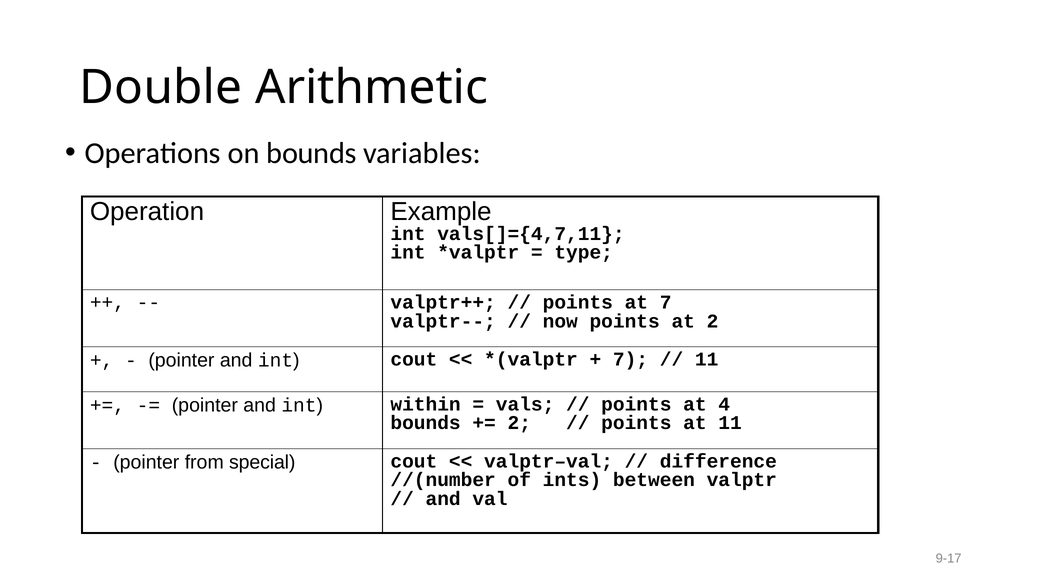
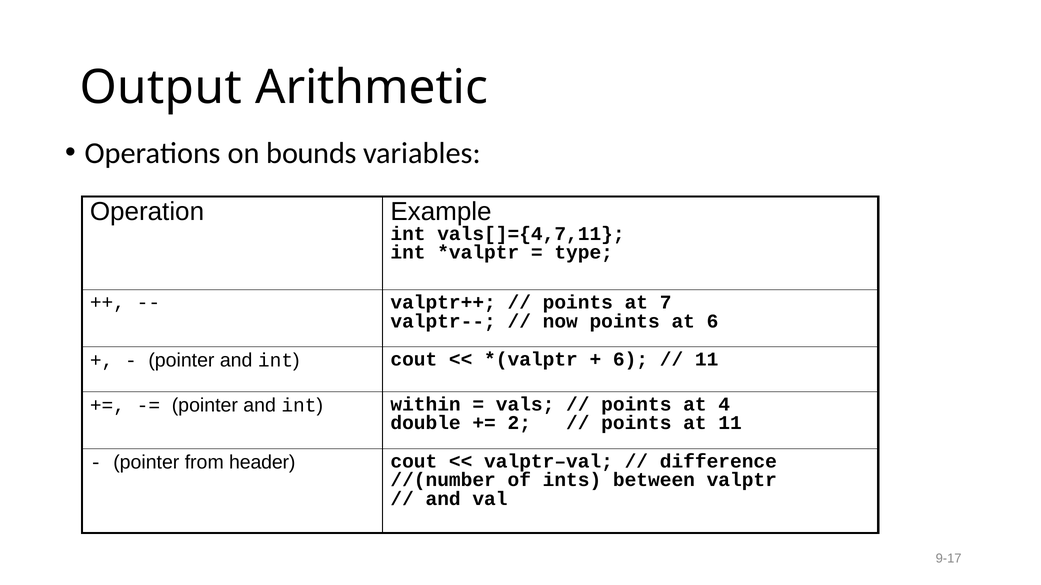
Double: Double -> Output (161, 87)
at 2: 2 -> 6 (712, 321)
7: 7 -> 6 (631, 360)
bounds: bounds -> double (426, 423)
special: special -> header (262, 463)
